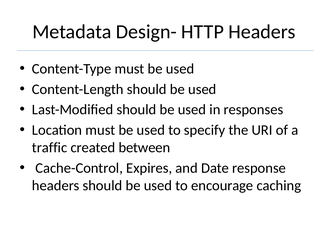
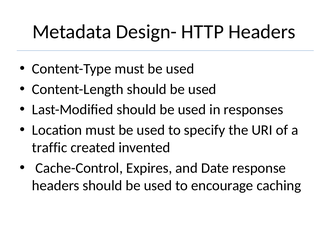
between: between -> invented (144, 148)
